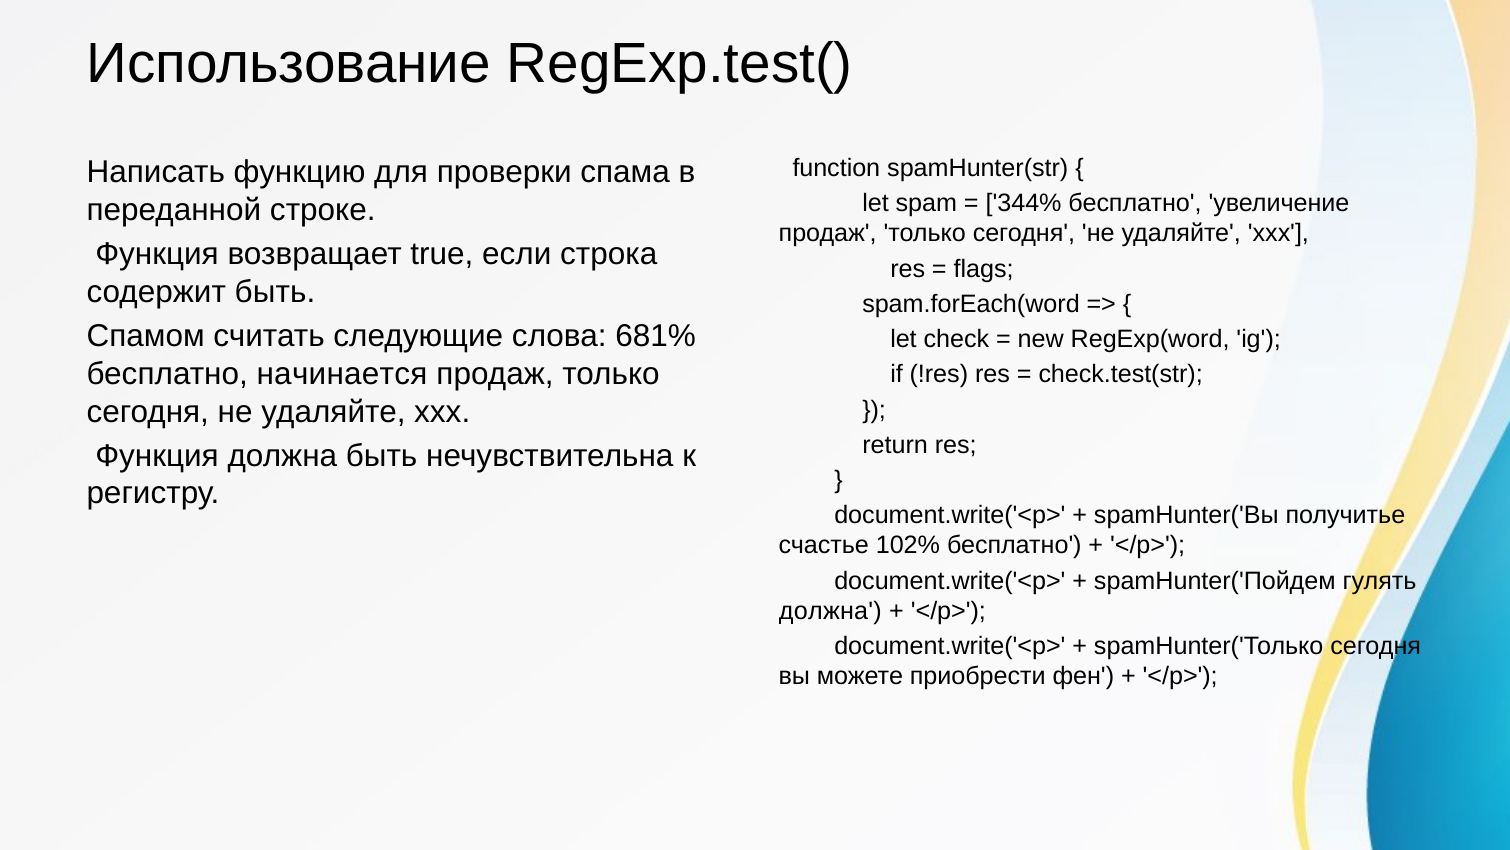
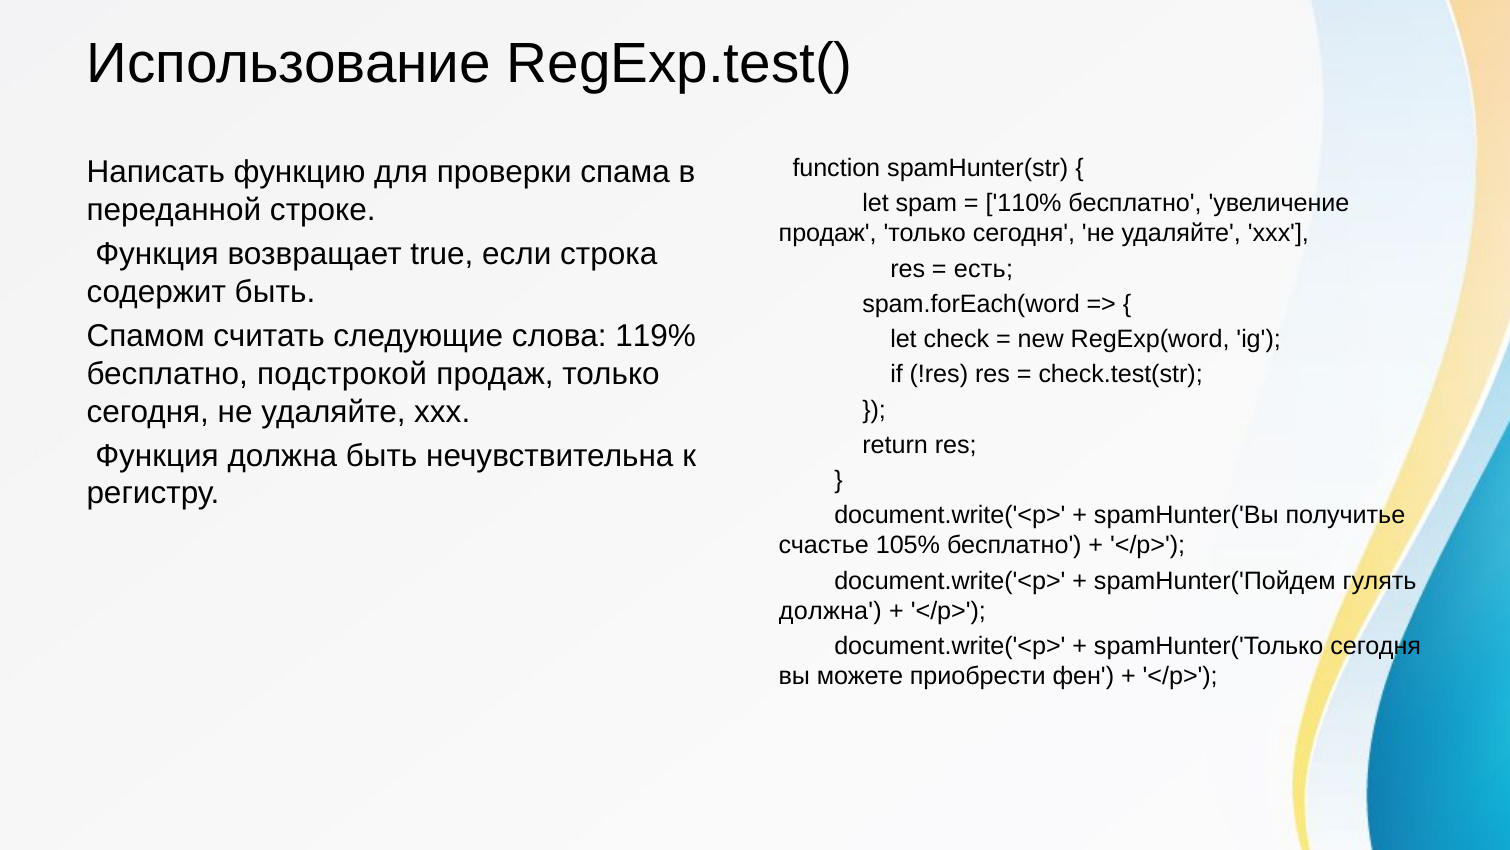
344%: 344% -> 110% (1024, 203)
flags: flags -> есть (983, 269)
681%: 681% -> 119% (656, 336)
начинается: начинается -> подстрокой (342, 374)
102%: 102% -> 105% (908, 545)
